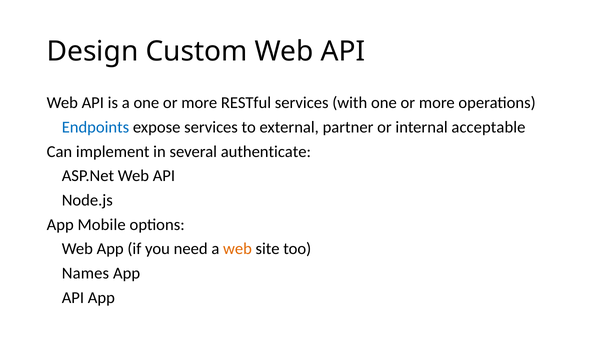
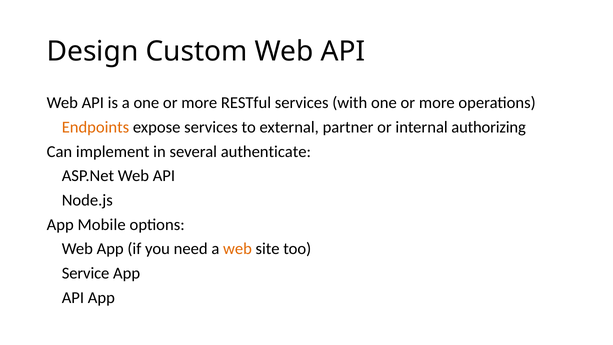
Endpoints colour: blue -> orange (95, 127)
acceptable: acceptable -> authorizing (489, 127)
Names: Names -> Service (86, 273)
